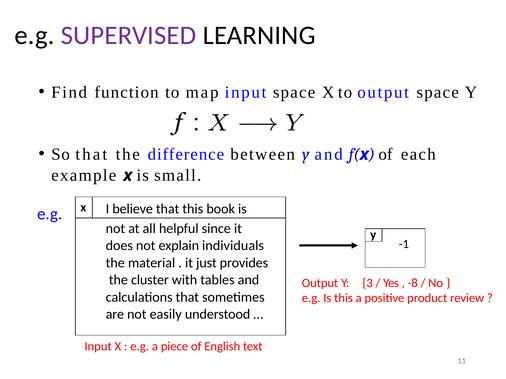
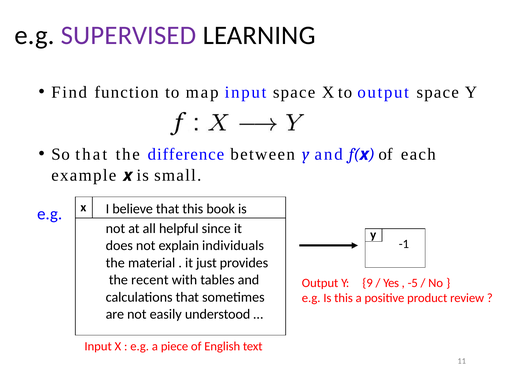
cluster: cluster -> recent (150, 280)
3: 3 -> 9 (368, 284)
-8: -8 -> -5 (413, 284)
